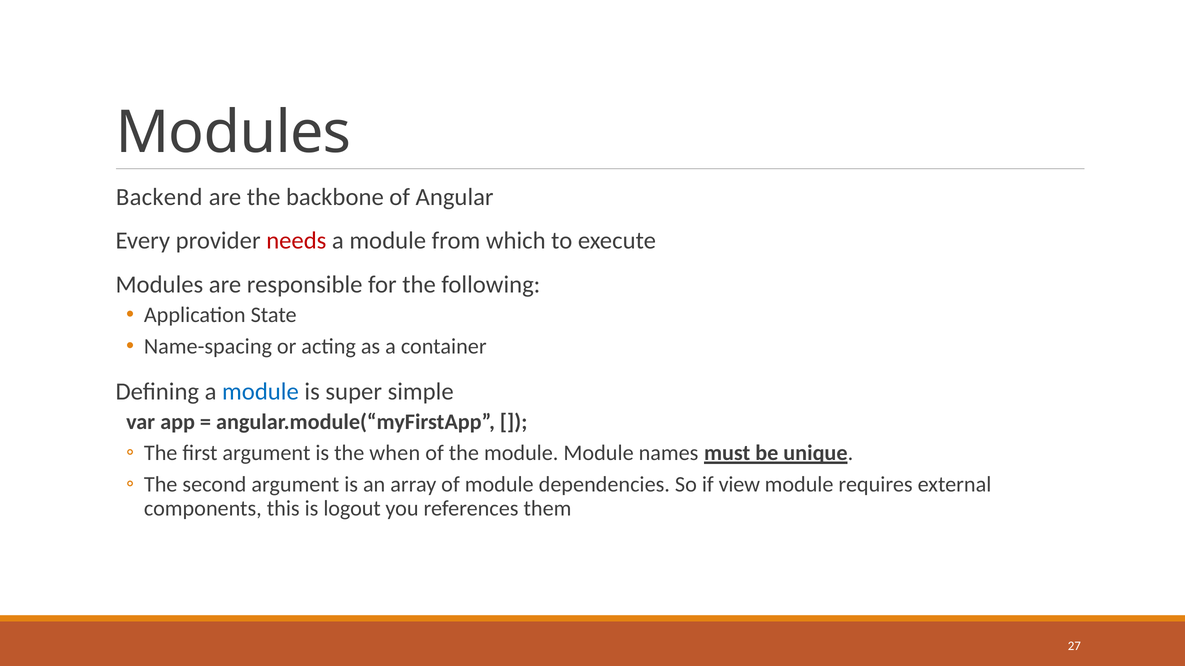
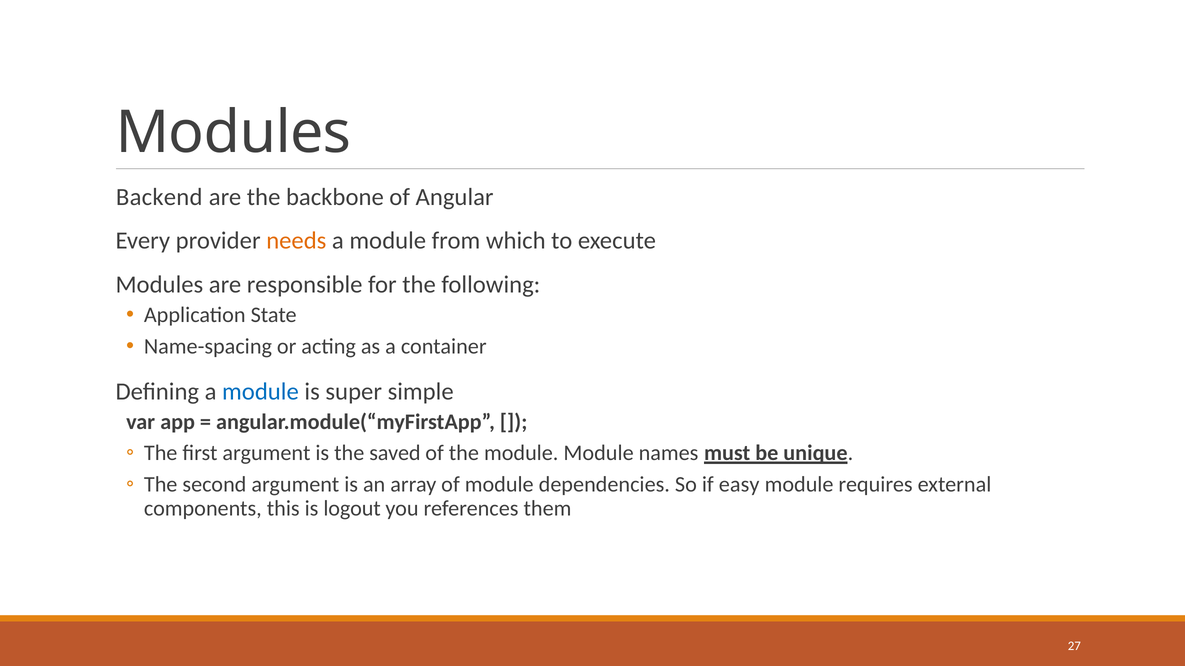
needs colour: red -> orange (296, 241)
when: when -> saved (395, 453)
view: view -> easy (739, 485)
